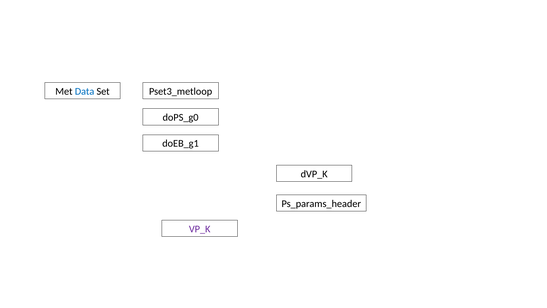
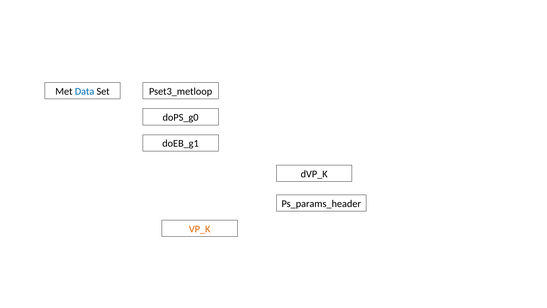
VP_K colour: purple -> orange (200, 229)
